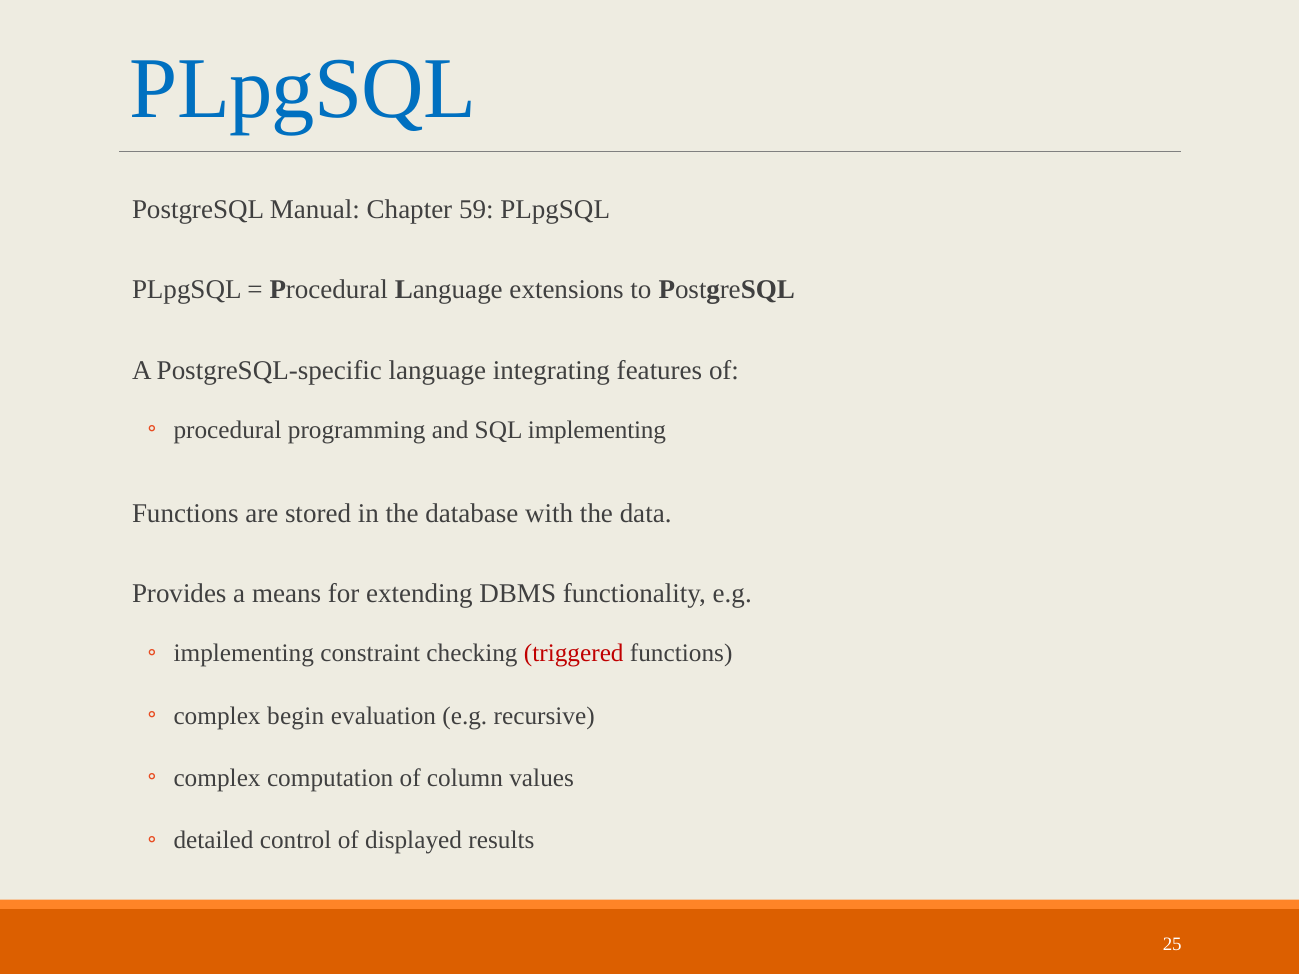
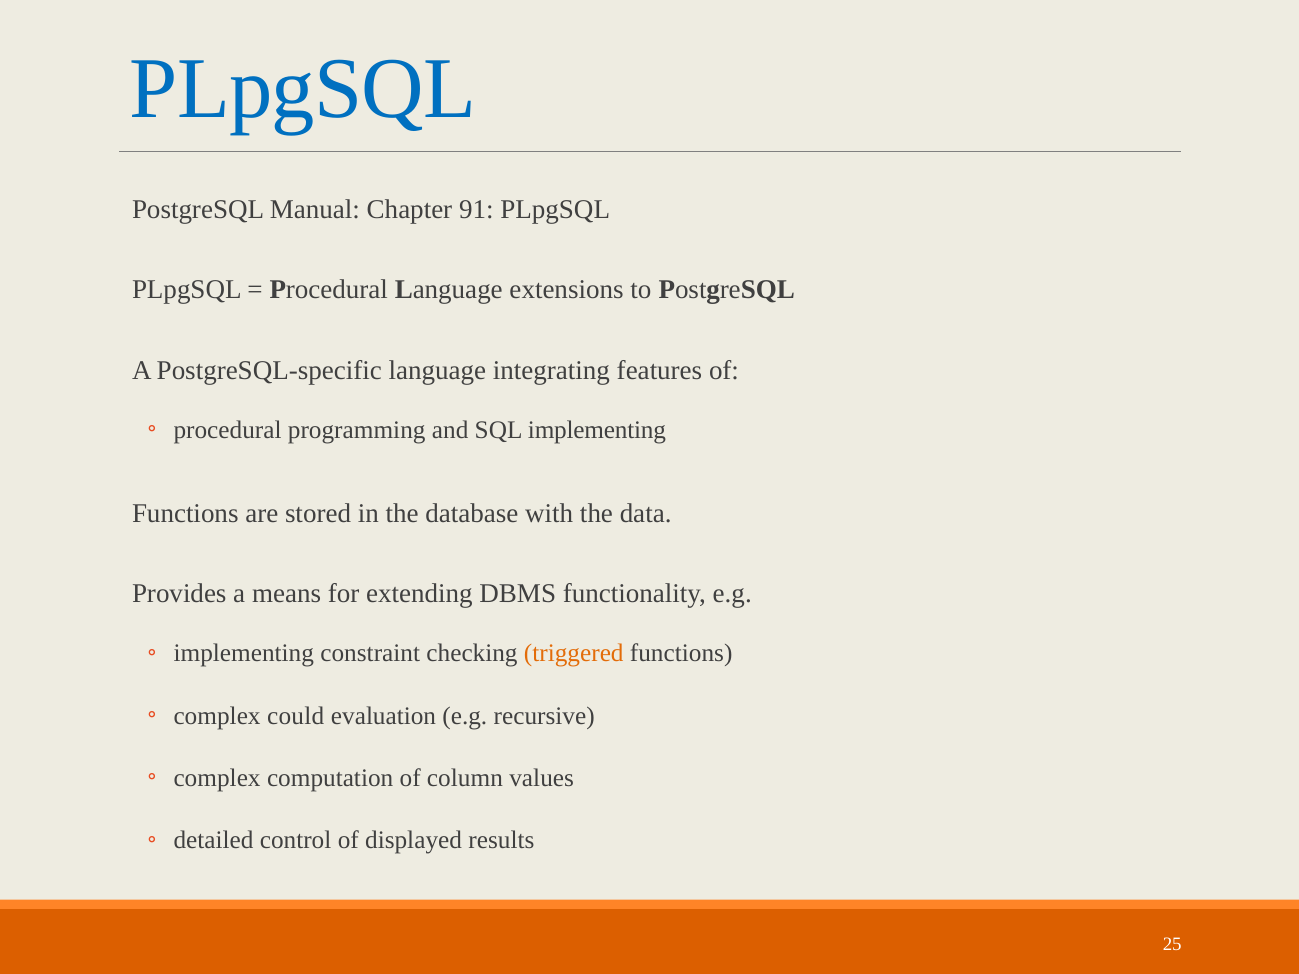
59: 59 -> 91 (476, 210)
triggered colour: red -> orange (574, 654)
begin: begin -> could (296, 716)
